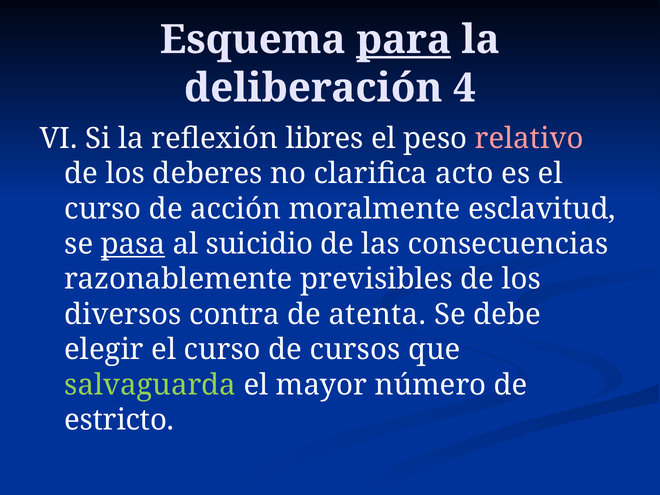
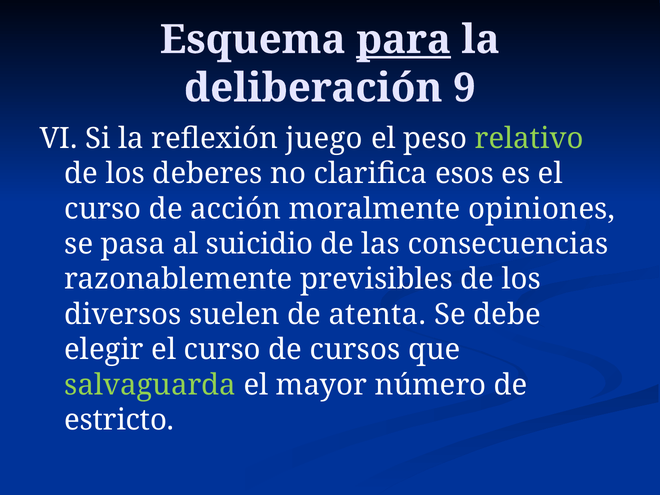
4: 4 -> 9 (464, 88)
libres: libres -> juego (324, 138)
relativo colour: pink -> light green (529, 138)
acto: acto -> esos (465, 174)
esclavitud: esclavitud -> opiniones (542, 209)
pasa underline: present -> none (133, 244)
contra: contra -> suelen (234, 314)
